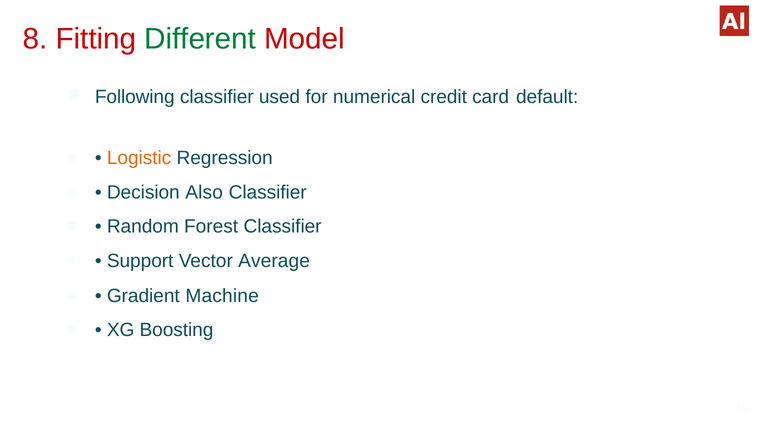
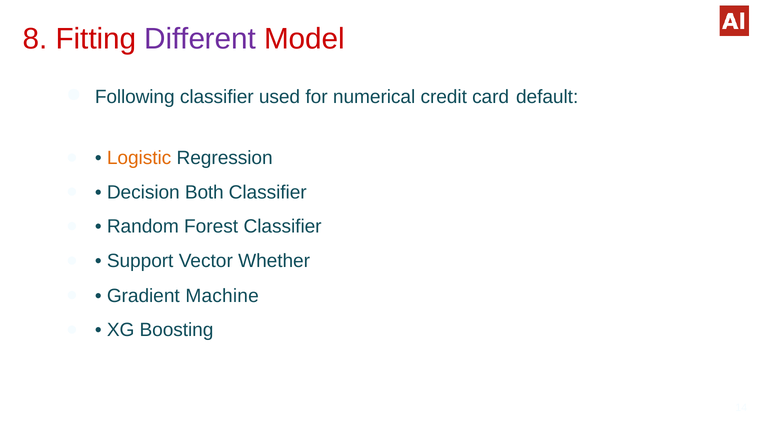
Different colour: green -> purple (200, 39)
Also: Also -> Both (204, 192)
Average: Average -> Whether (274, 261)
